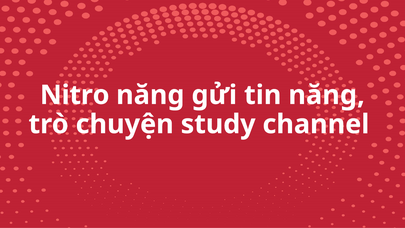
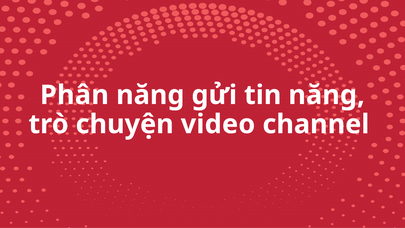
Nitro: Nitro -> Phân (74, 95)
study: study -> video (218, 124)
